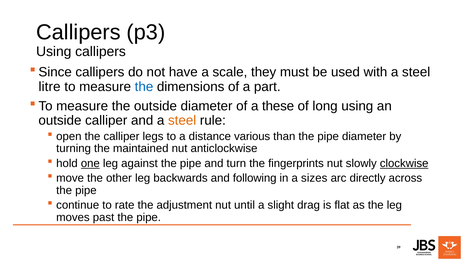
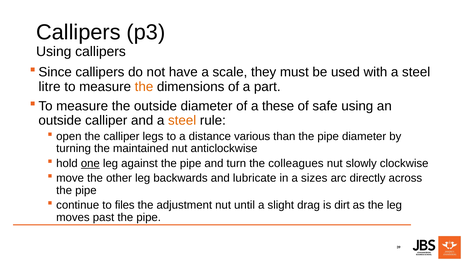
the colour: blue -> orange (144, 86)
long: long -> safe (325, 106)
fingerprints: fingerprints -> colleagues (296, 163)
clockwise underline: present -> none (404, 163)
following: following -> lubricate (255, 178)
rate: rate -> files (125, 205)
flat: flat -> dirt (342, 205)
